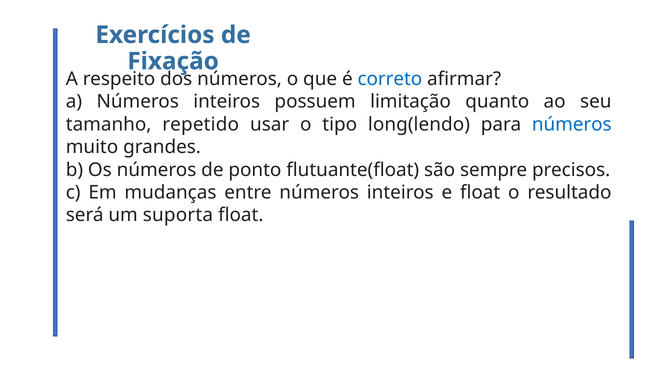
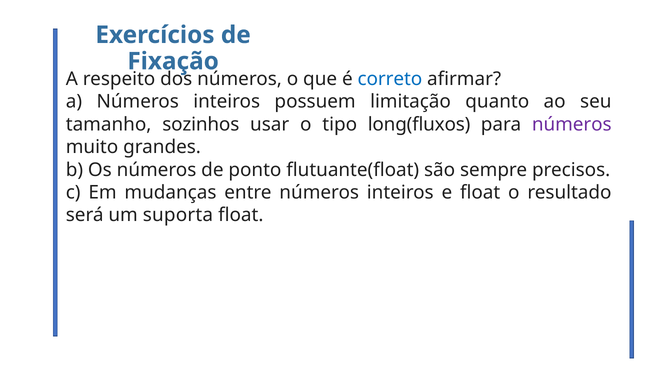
repetido: repetido -> sozinhos (201, 124)
long(lendo: long(lendo -> long(fluxos (419, 124)
números colour: blue -> purple (572, 124)
